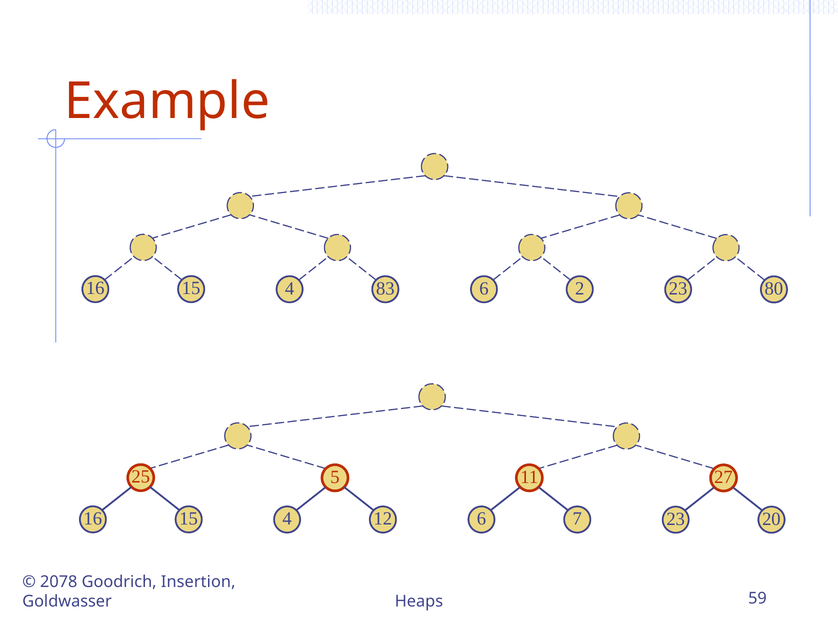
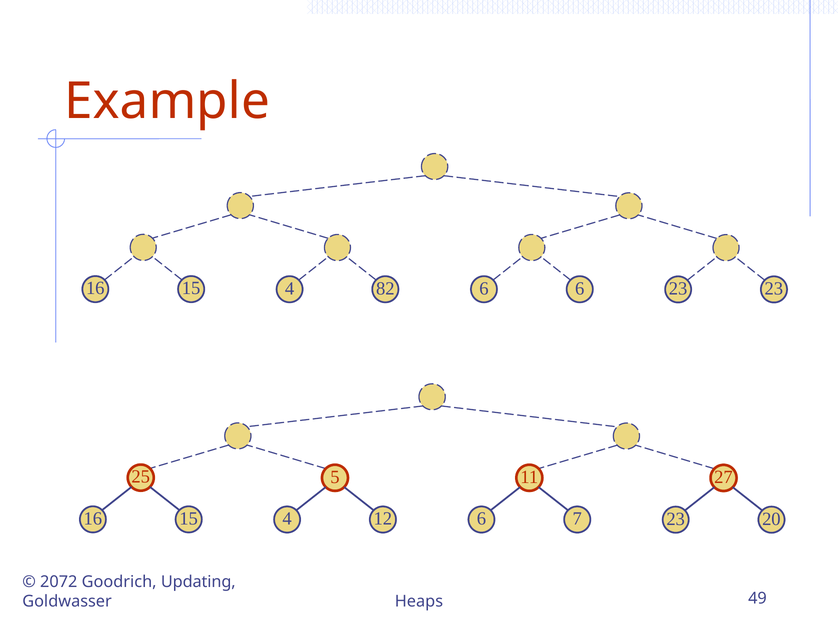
83: 83 -> 82 (385, 289)
4 2: 2 -> 6 (580, 289)
6 80: 80 -> 23 (774, 289)
2078: 2078 -> 2072 (59, 582)
Insertion: Insertion -> Updating (198, 582)
59: 59 -> 49 (757, 599)
